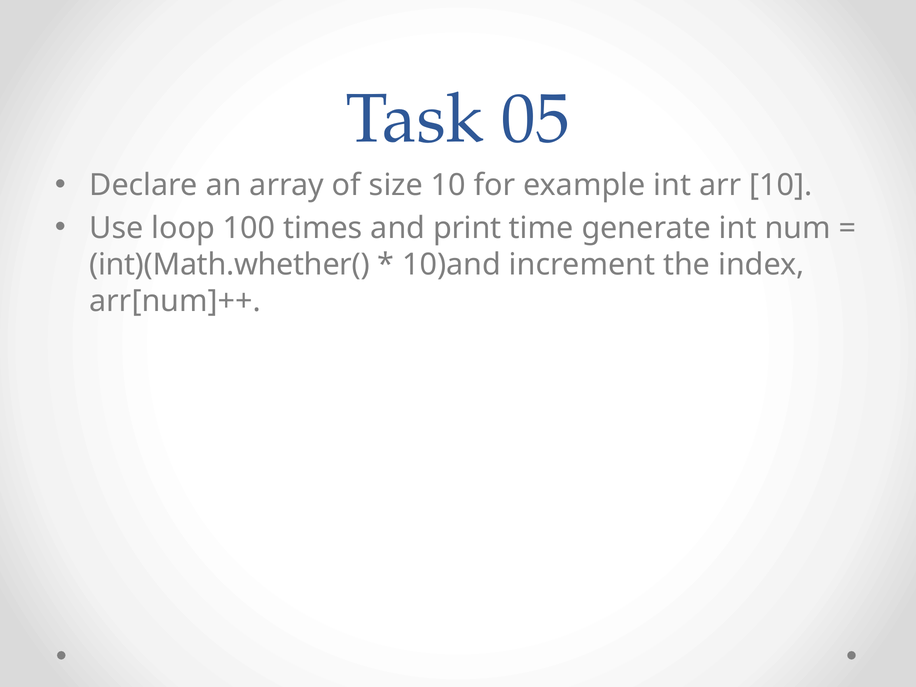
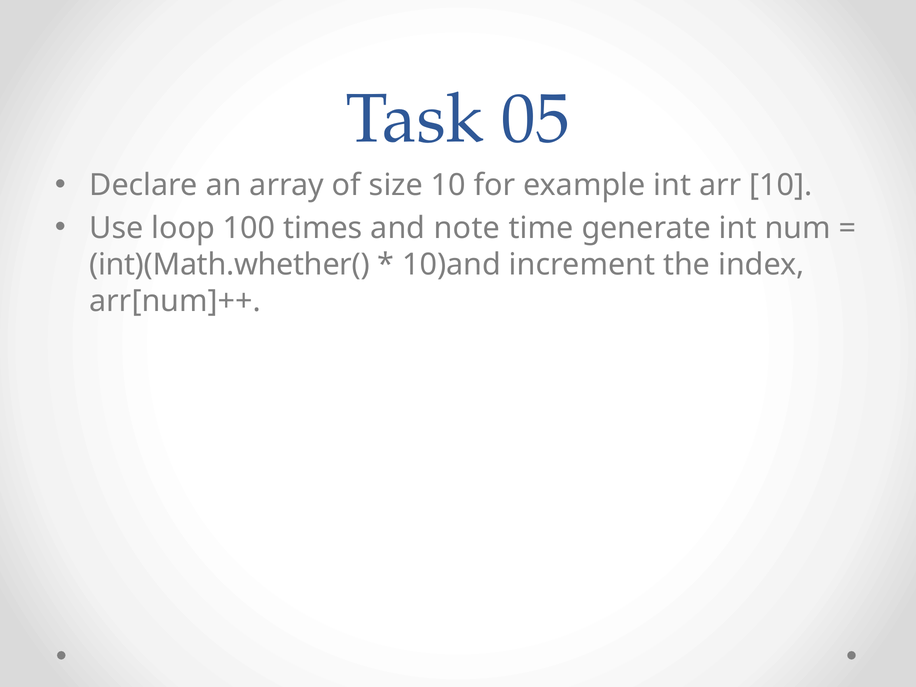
print: print -> note (467, 228)
